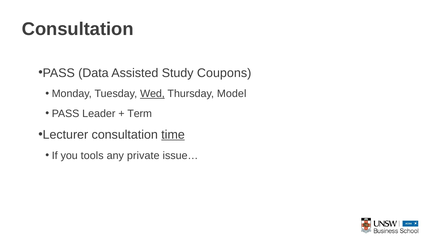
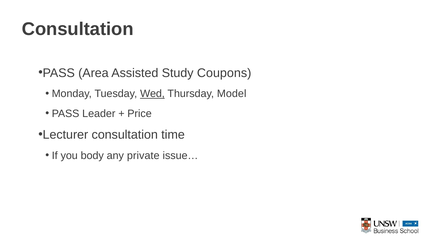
Data: Data -> Area (93, 73)
Term: Term -> Price (140, 114)
time underline: present -> none (173, 135)
tools: tools -> body (92, 155)
